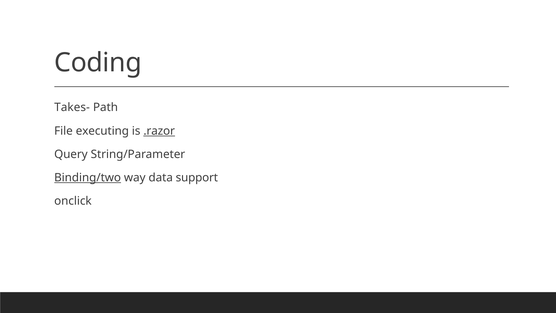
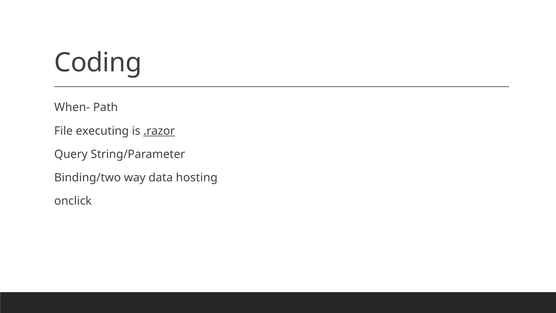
Takes-: Takes- -> When- (72, 107)
Binding/two underline: present -> none (88, 178)
support: support -> hosting (197, 178)
